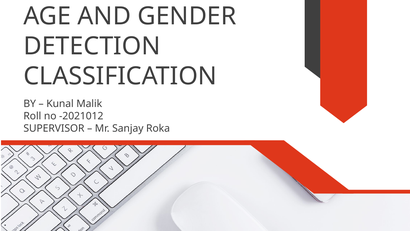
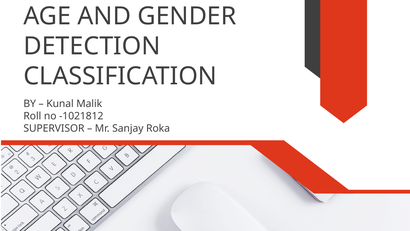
-2021012: -2021012 -> -1021812 (81, 116)
